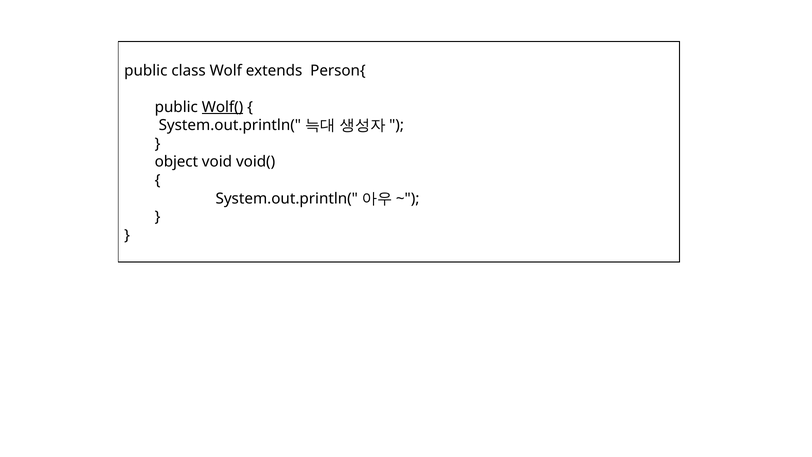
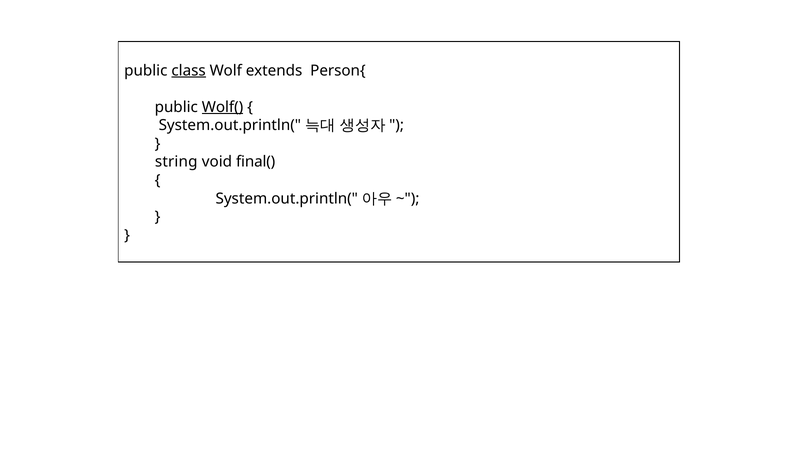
class underline: none -> present (189, 70)
object: object -> string (176, 162)
void(: void( -> final( (256, 162)
